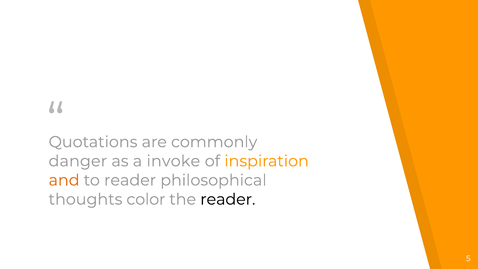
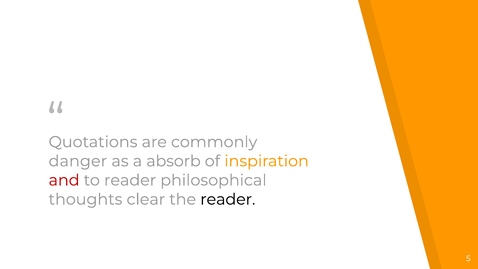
invoke: invoke -> absorb (174, 161)
and colour: orange -> red (64, 180)
color: color -> clear (146, 199)
